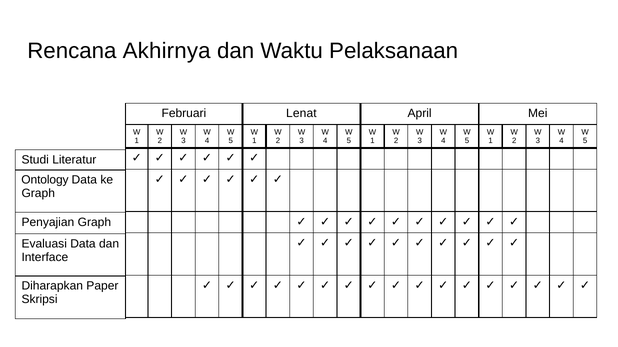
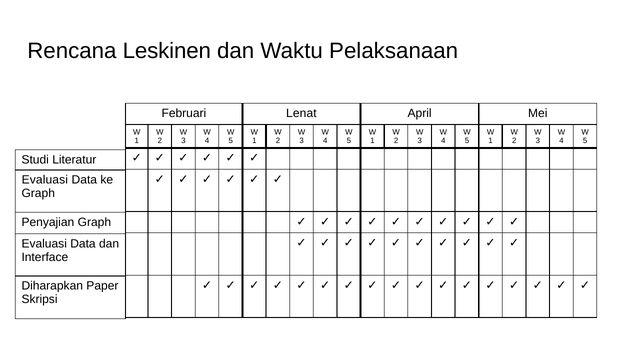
Akhirnya: Akhirnya -> Leskinen (167, 51)
Ontology: Ontology -> Evaluasi (45, 180)
